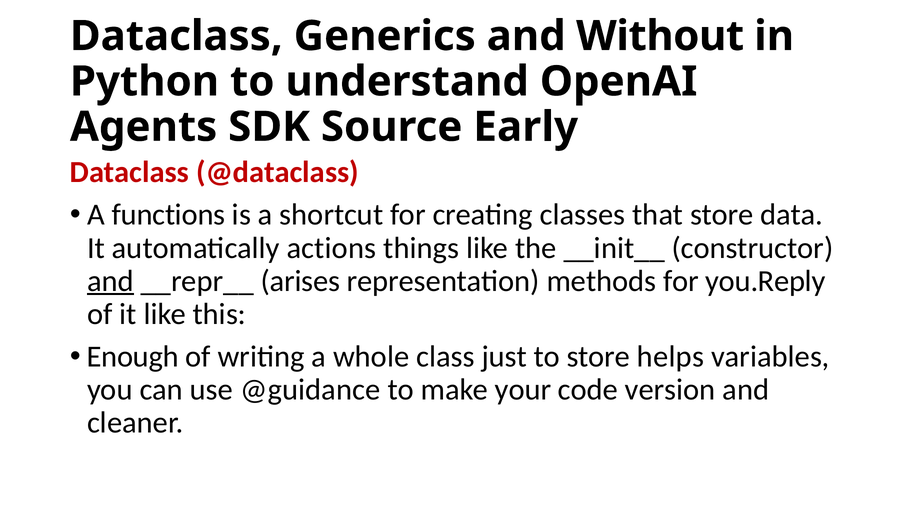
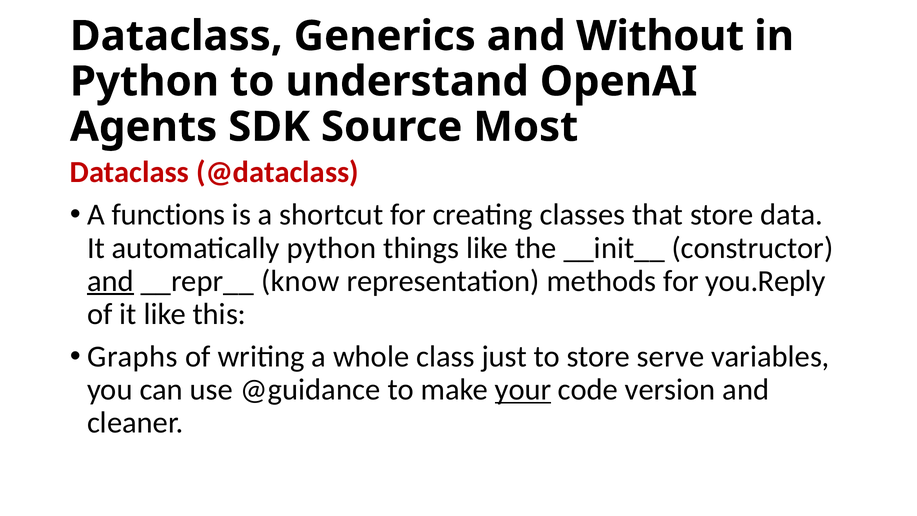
Early: Early -> Most (526, 127)
automatically actions: actions -> python (331, 248)
arises: arises -> know (300, 281)
Enough: Enough -> Graphs (133, 357)
helps: helps -> serve (671, 357)
your underline: none -> present (523, 390)
